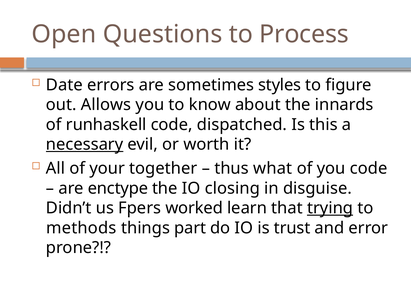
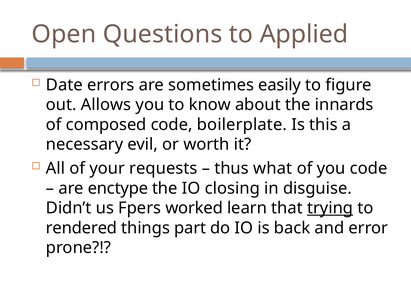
Process: Process -> Applied (304, 34)
styles: styles -> easily (280, 85)
runhaskell: runhaskell -> composed (106, 125)
dispatched: dispatched -> boilerplate (242, 125)
necessary underline: present -> none (85, 145)
together: together -> requests (163, 169)
methods: methods -> rendered (81, 228)
trust: trust -> back (292, 228)
